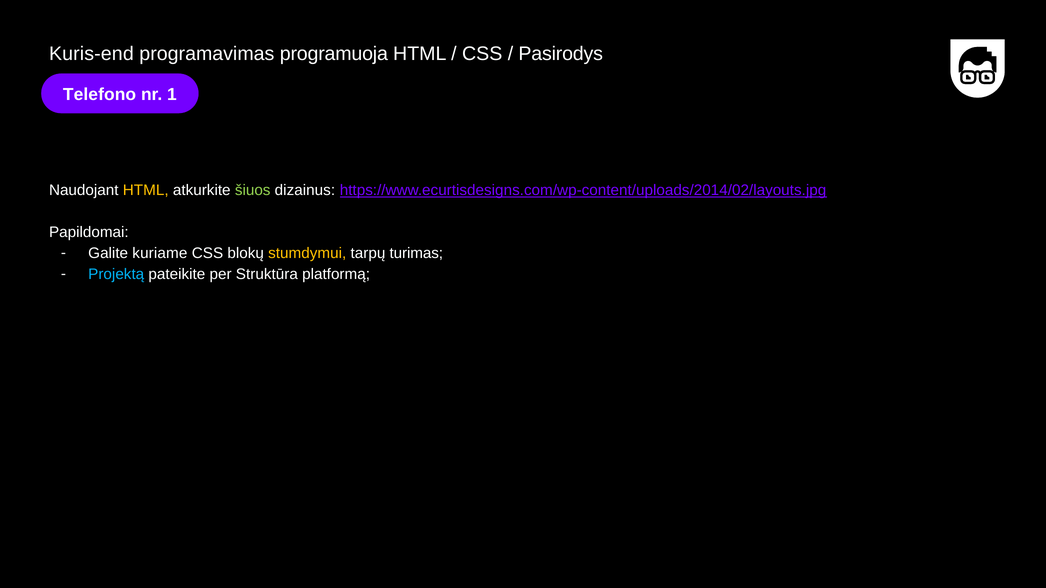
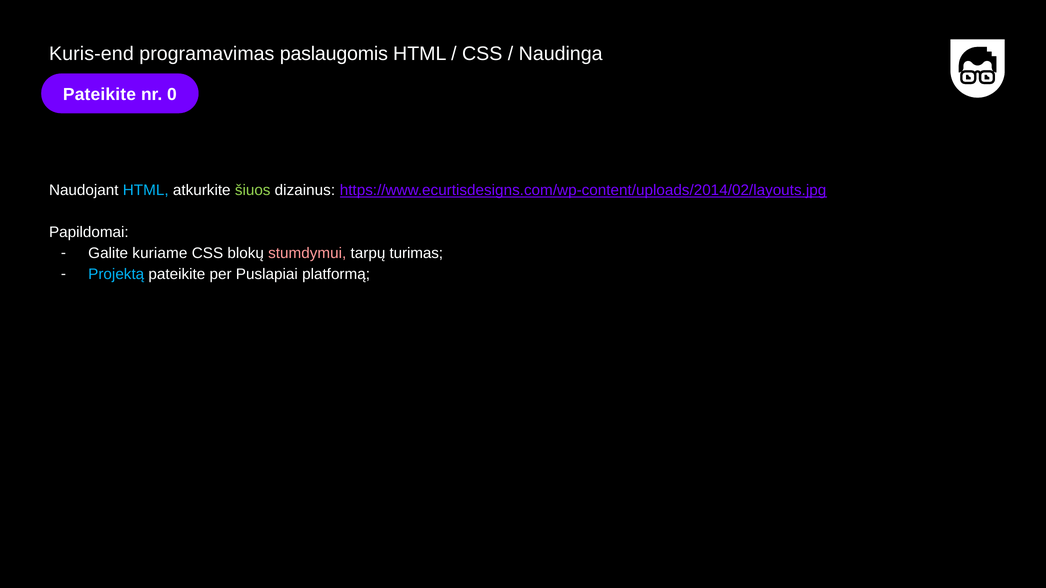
programuoja: programuoja -> paslaugomis (334, 54)
Pasirodys: Pasirodys -> Naudinga (561, 54)
Telefono: Telefono -> Pateikite (99, 95)
1: 1 -> 0 (172, 95)
HTML colour: yellow -> light blue (146, 190)
stumdymui colour: yellow -> pink (307, 254)
Struktūra: Struktūra -> Puslapiai (267, 275)
